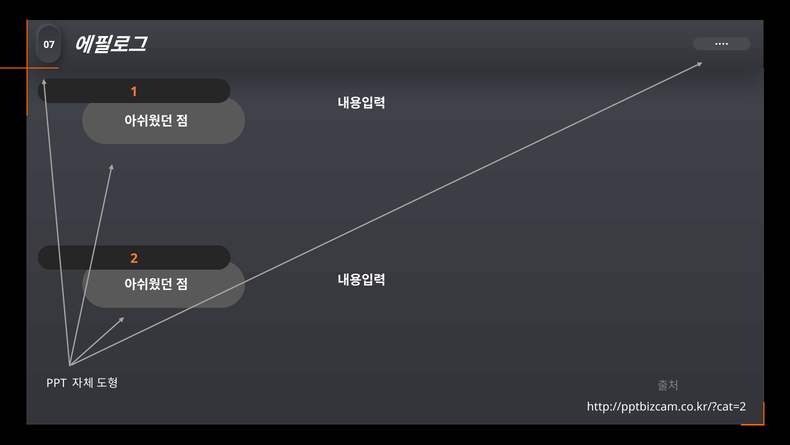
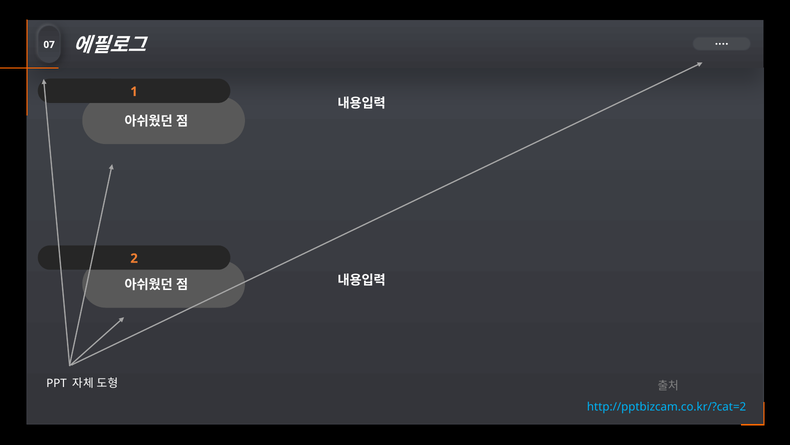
http://pptbizcam.co.kr/?cat=2 colour: white -> light blue (667, 406)
